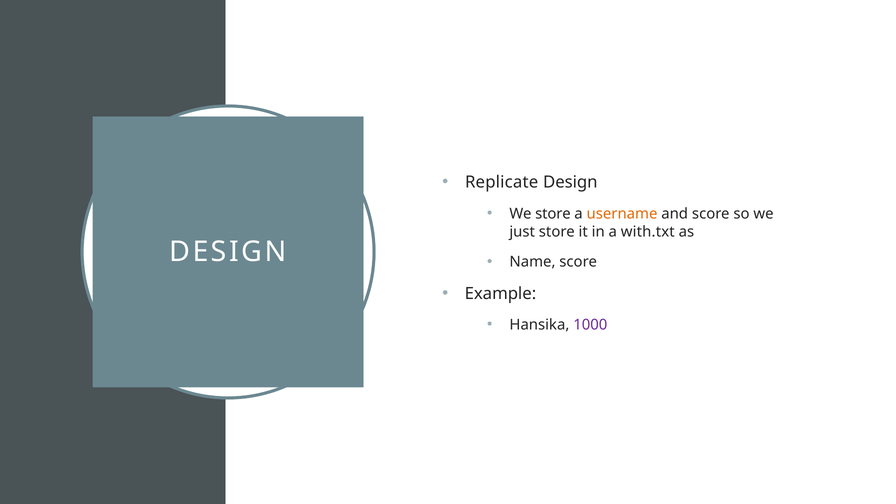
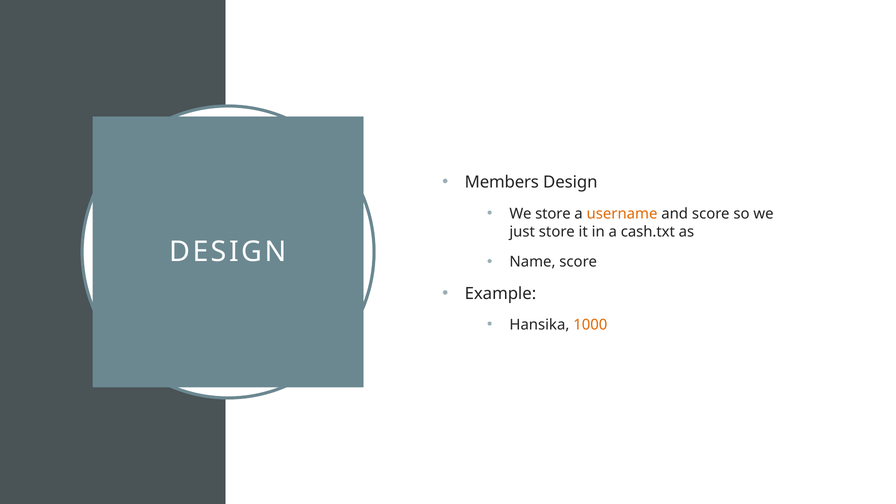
Replicate: Replicate -> Members (502, 182)
with.txt: with.txt -> cash.txt (648, 232)
1000 colour: purple -> orange (590, 325)
